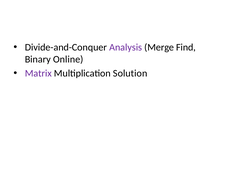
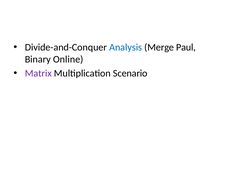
Analysis colour: purple -> blue (126, 47)
Find: Find -> Paul (186, 47)
Solution: Solution -> Scenario (130, 74)
